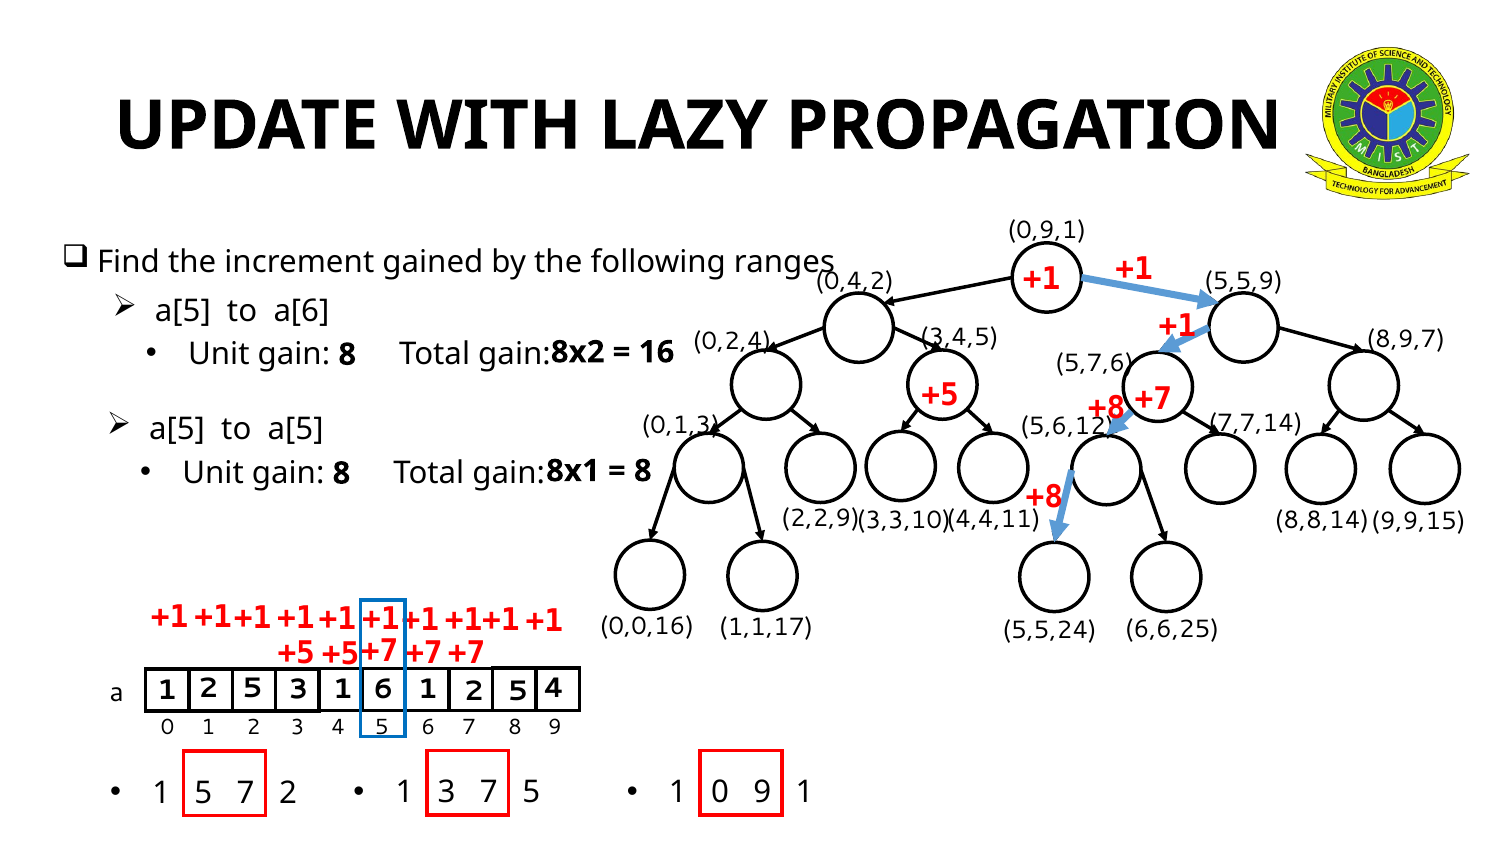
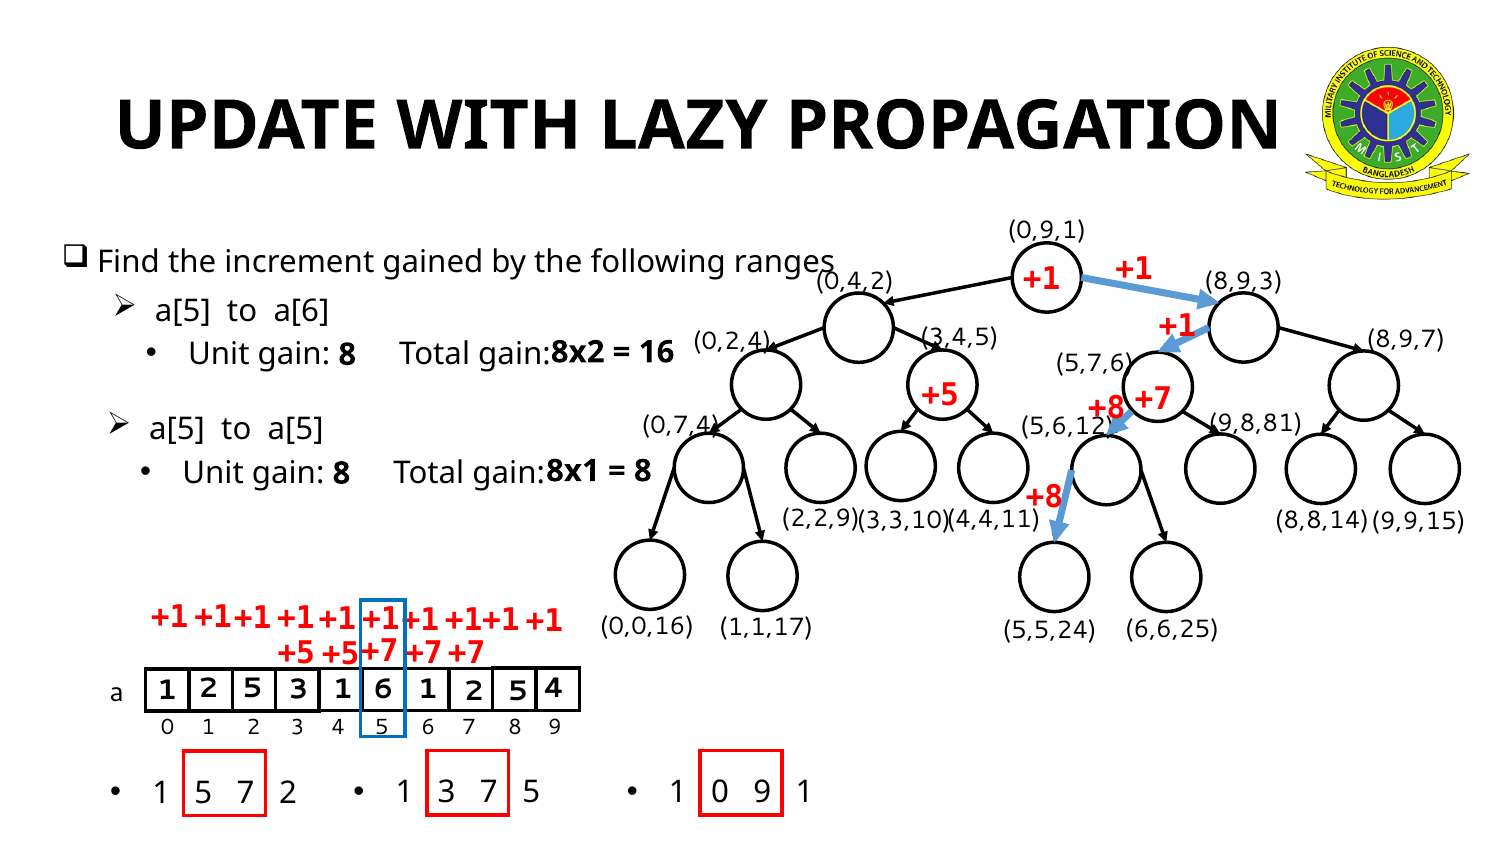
5,5,9: 5,5,9 -> 8,9,3 (1244, 281)
0,1,3: 0,1,3 -> 0,7,4 (681, 425)
7,7,14: 7,7,14 -> 9,8,81 (1255, 423)
